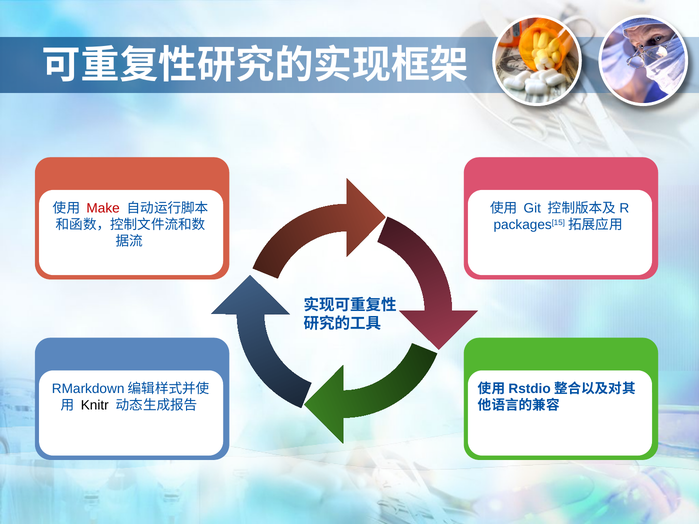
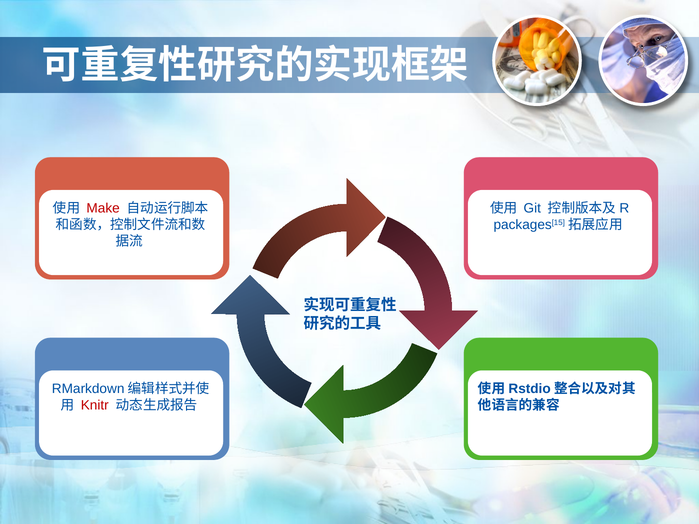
Knitr colour: black -> red (95, 405)
